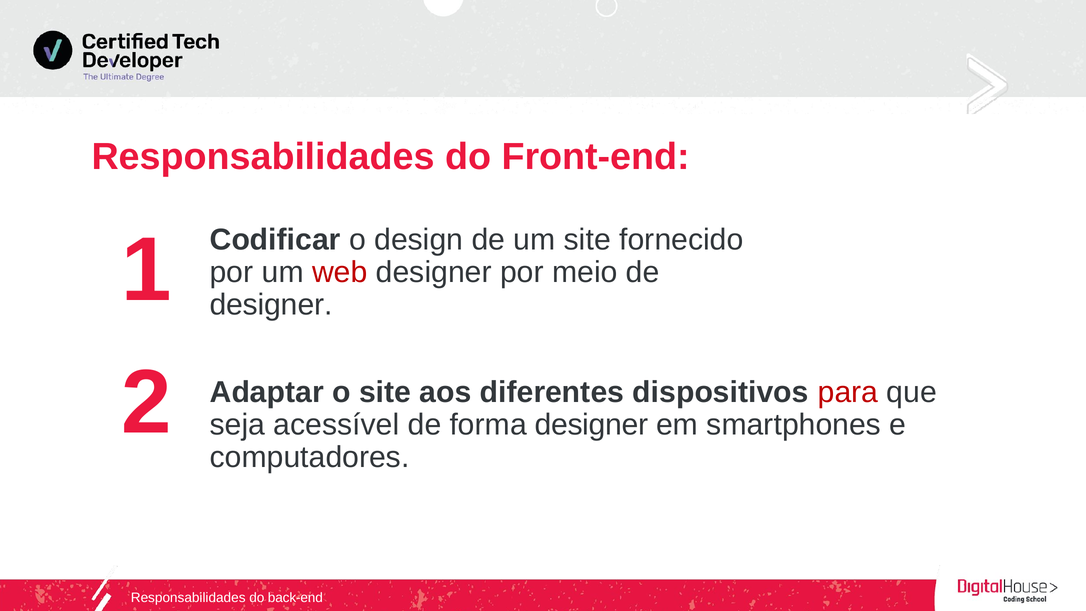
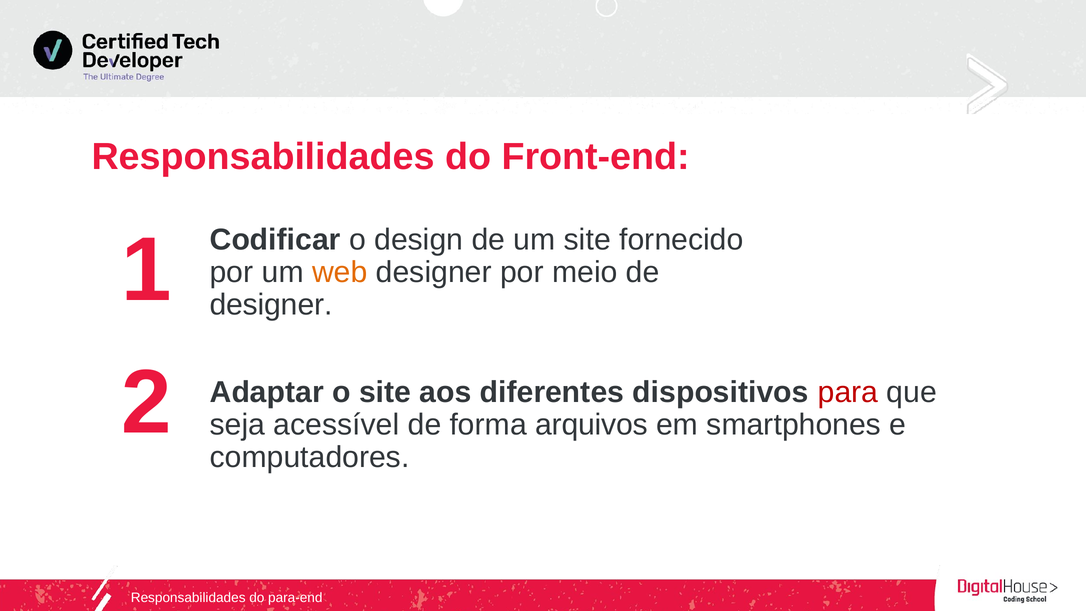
web colour: red -> orange (340, 272)
forma designer: designer -> arquivos (592, 425)
back-end: back-end -> para-end (295, 598)
